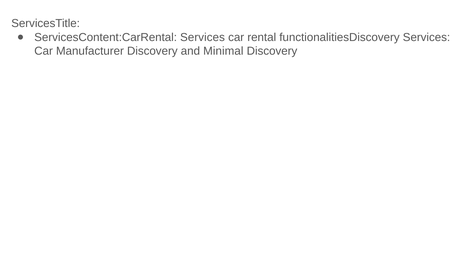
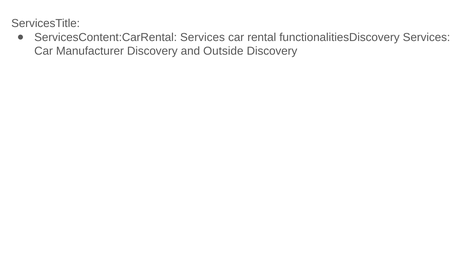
Minimal: Minimal -> Outside (223, 51)
